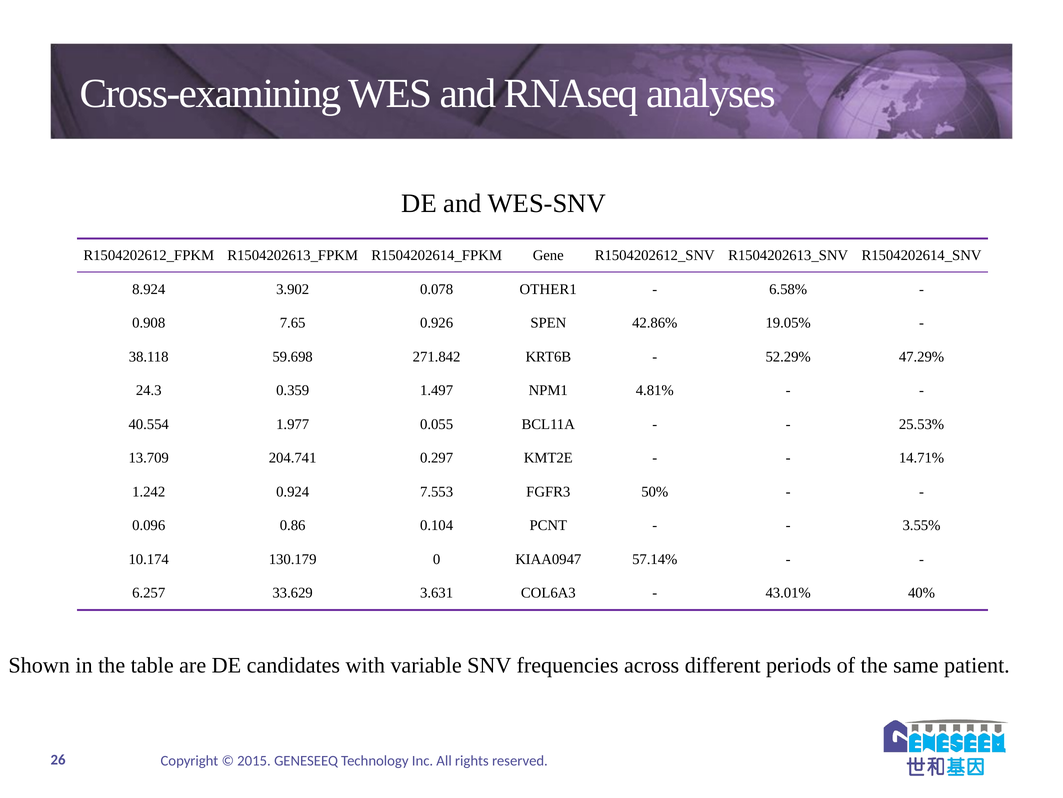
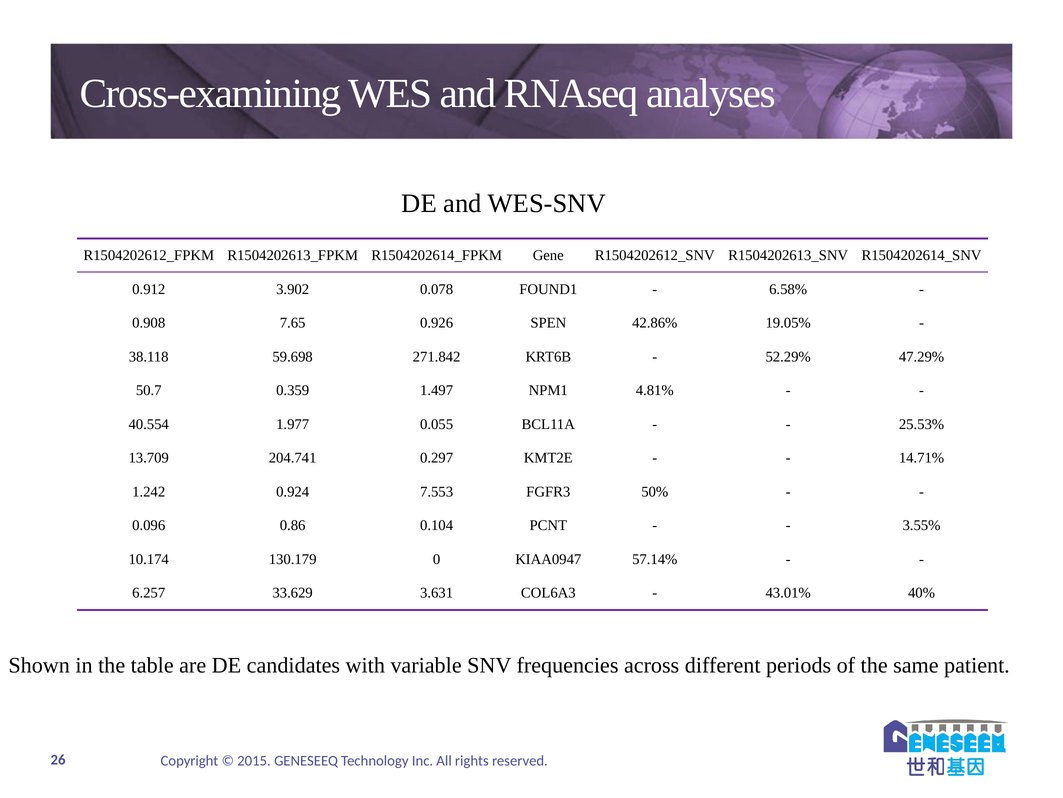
8.924: 8.924 -> 0.912 (149, 289)
OTHER1: OTHER1 -> FOUND1 (548, 289)
24.3: 24.3 -> 50.7 (149, 390)
